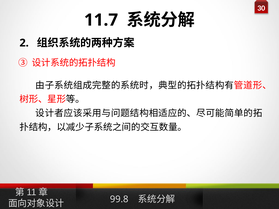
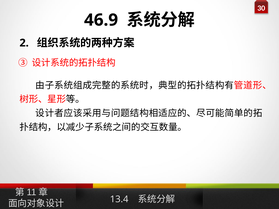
11.7: 11.7 -> 46.9 (101, 20)
99.8: 99.8 -> 13.4 (119, 200)
